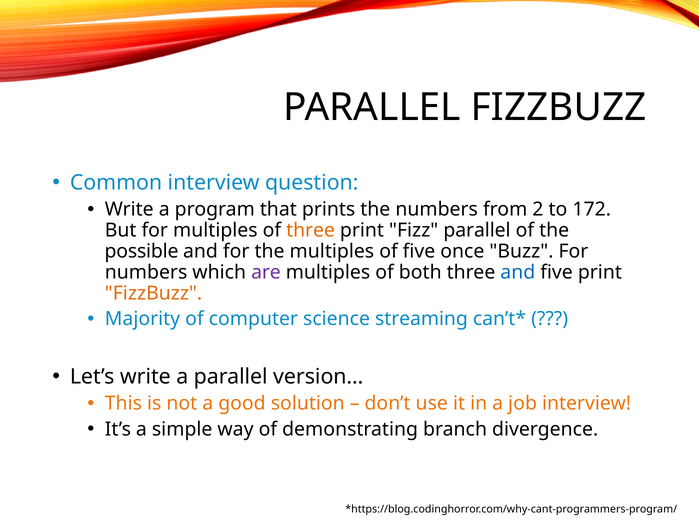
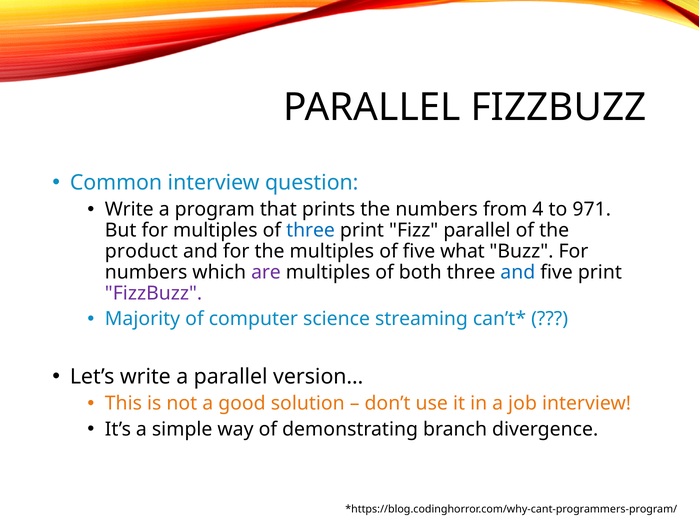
2: 2 -> 4 (538, 210)
172: 172 -> 971 (592, 210)
three colour: orange -> blue (311, 231)
possible: possible -> product (141, 251)
once: once -> what (462, 251)
FizzBuzz colour: orange -> purple (154, 293)
